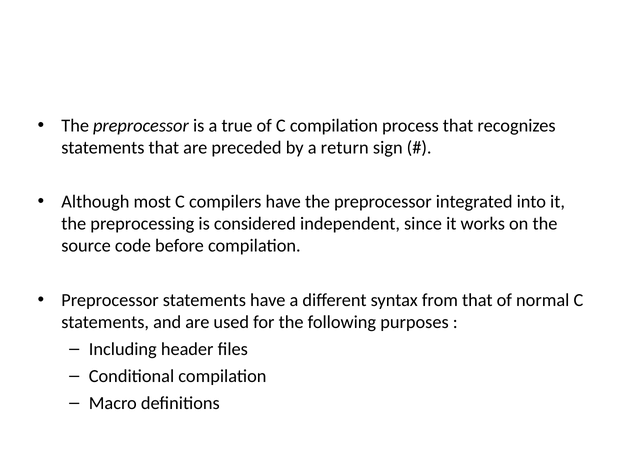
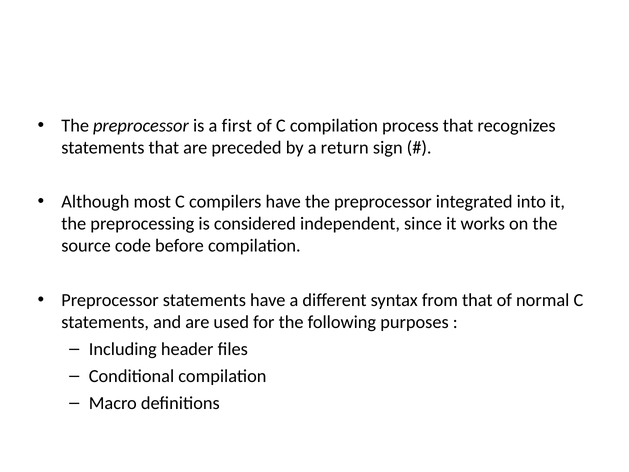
true: true -> first (237, 126)
